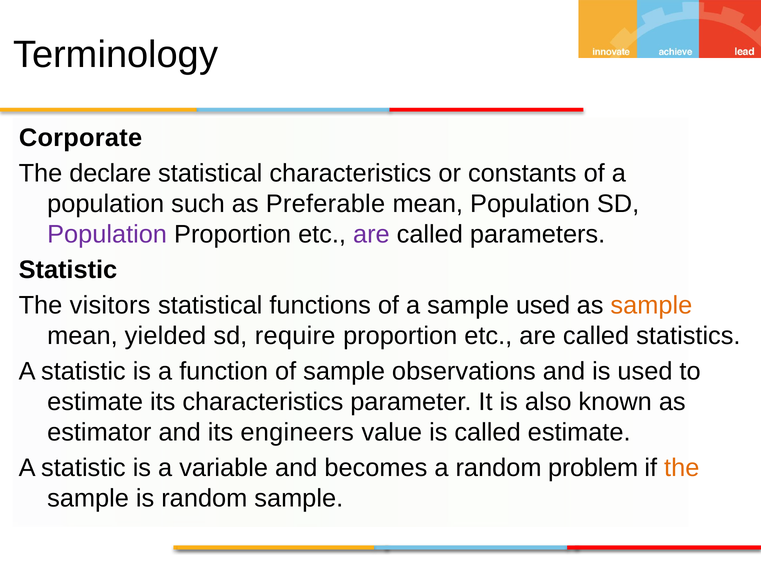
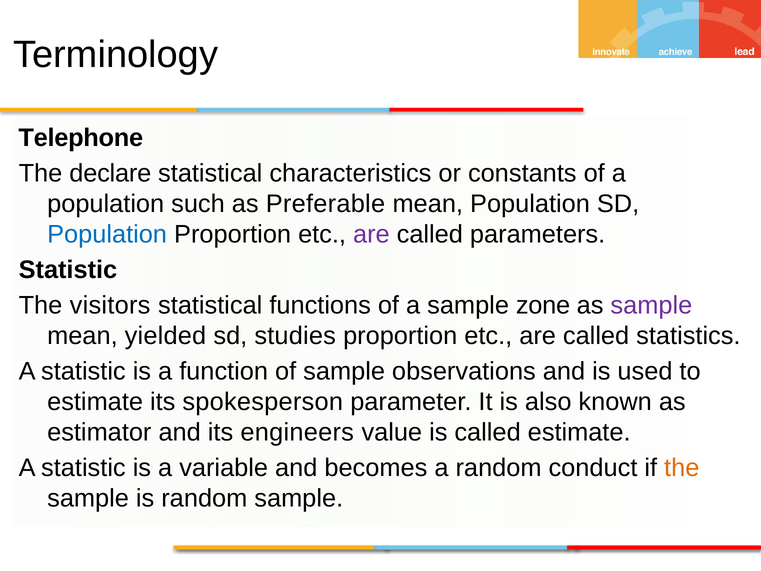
Corporate: Corporate -> Telephone (81, 138)
Population colour: purple -> blue (107, 234)
sample used: used -> zone (543, 305)
sample colour: orange -> purple (651, 305)
require: require -> studies (295, 336)
its characteristics: characteristics -> spokesperson (263, 402)
problem: problem -> conduct (593, 468)
